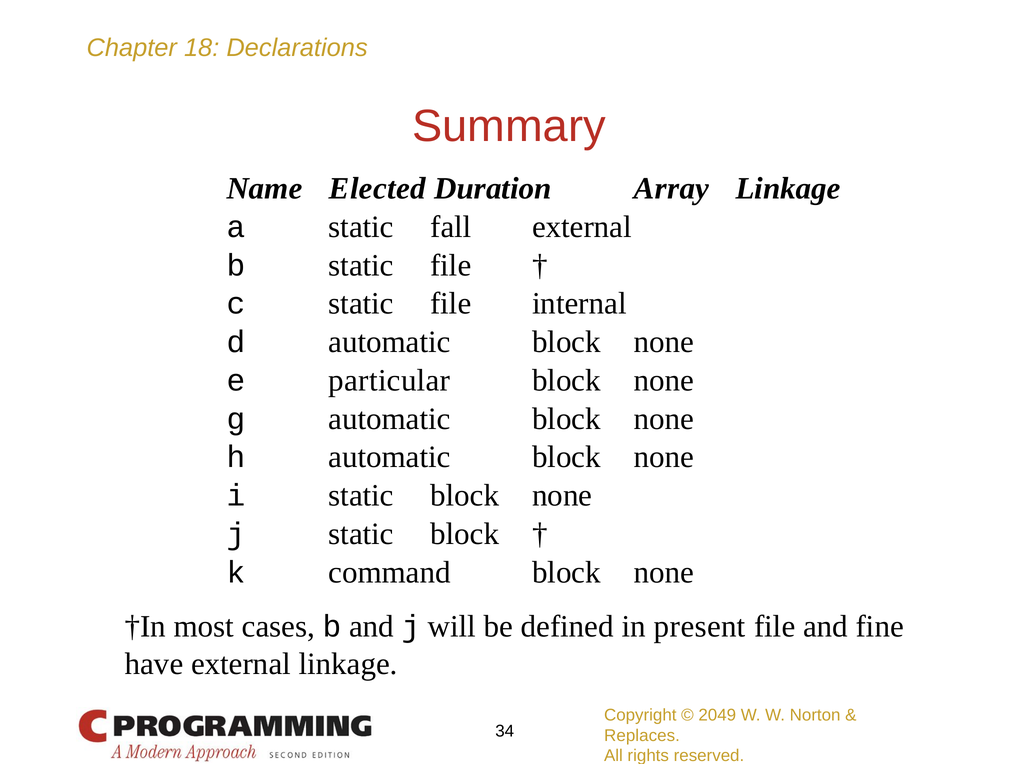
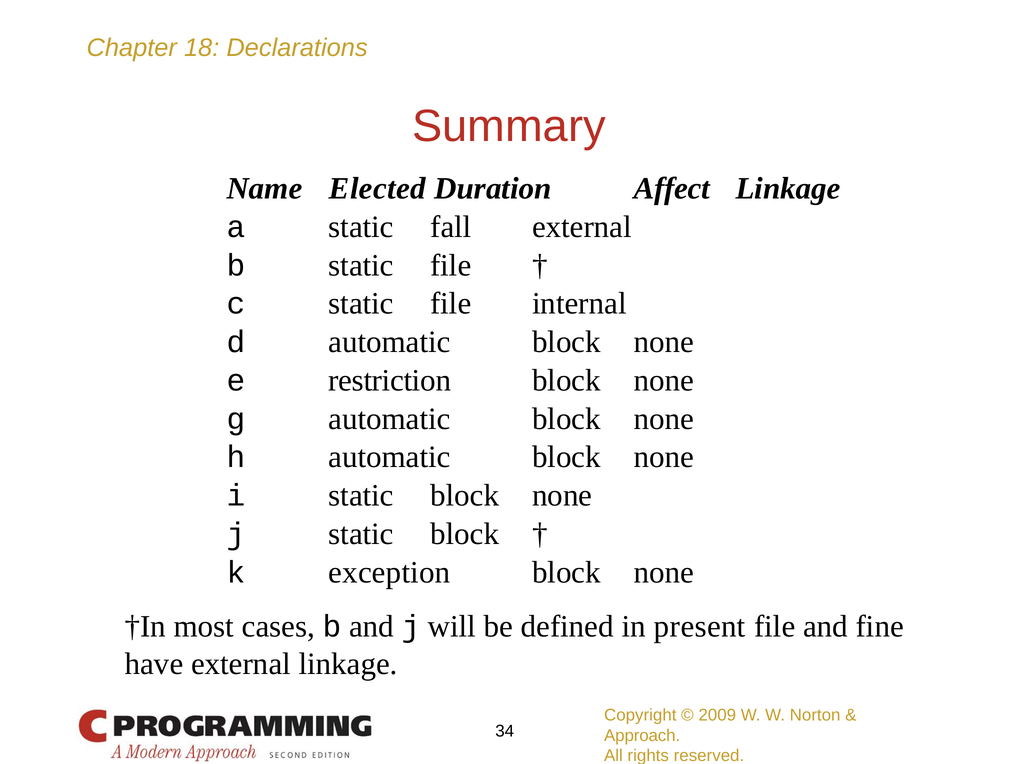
Array: Array -> Affect (672, 188)
particular: particular -> restriction (390, 380)
command: command -> exception (389, 572)
2049: 2049 -> 2009 (717, 715)
Replaces: Replaces -> Approach (642, 735)
